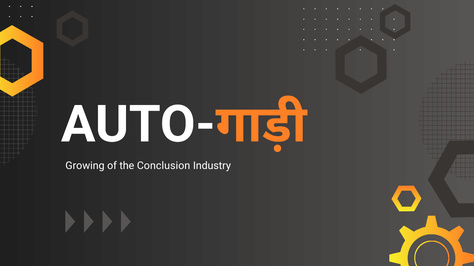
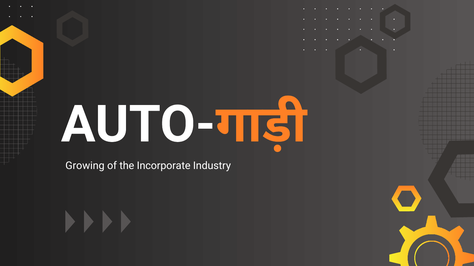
Conclusion: Conclusion -> Incorporate (164, 166)
